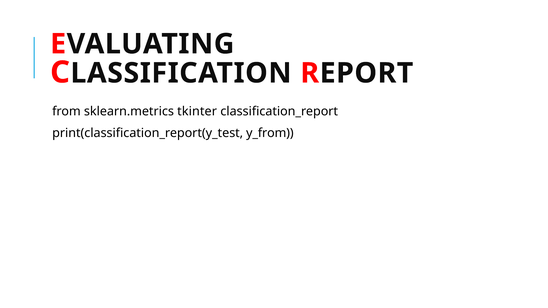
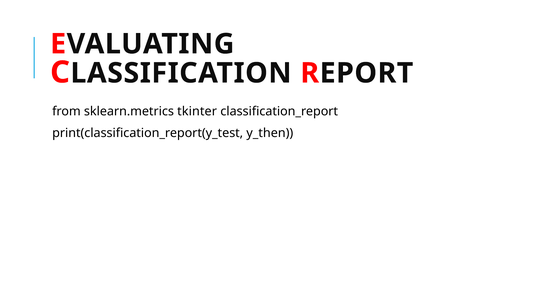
y_from: y_from -> y_then (270, 133)
